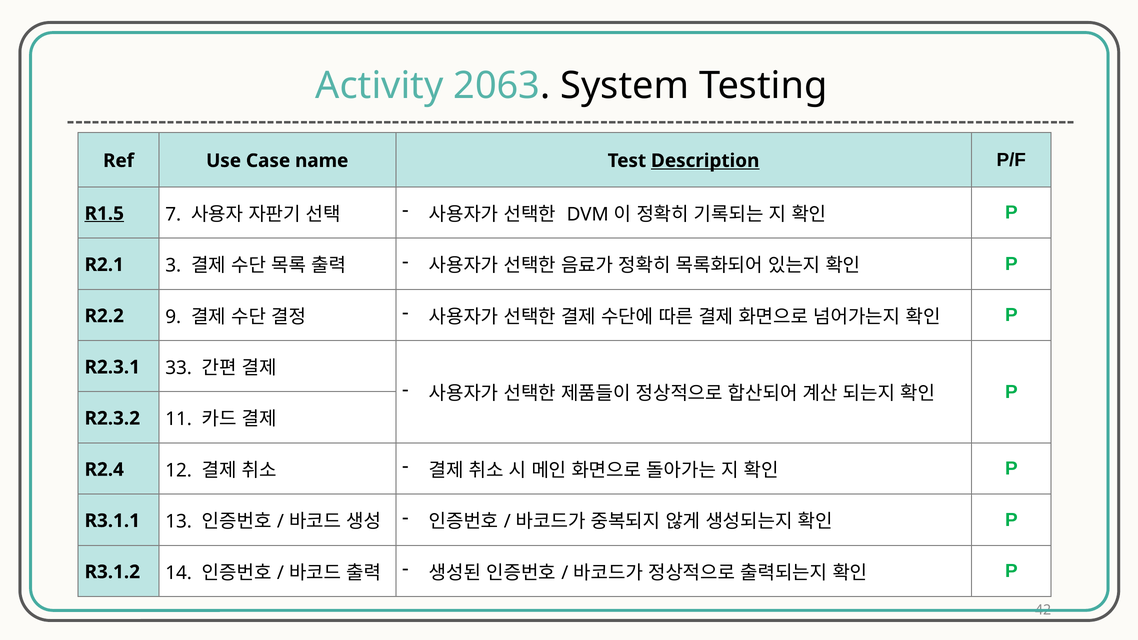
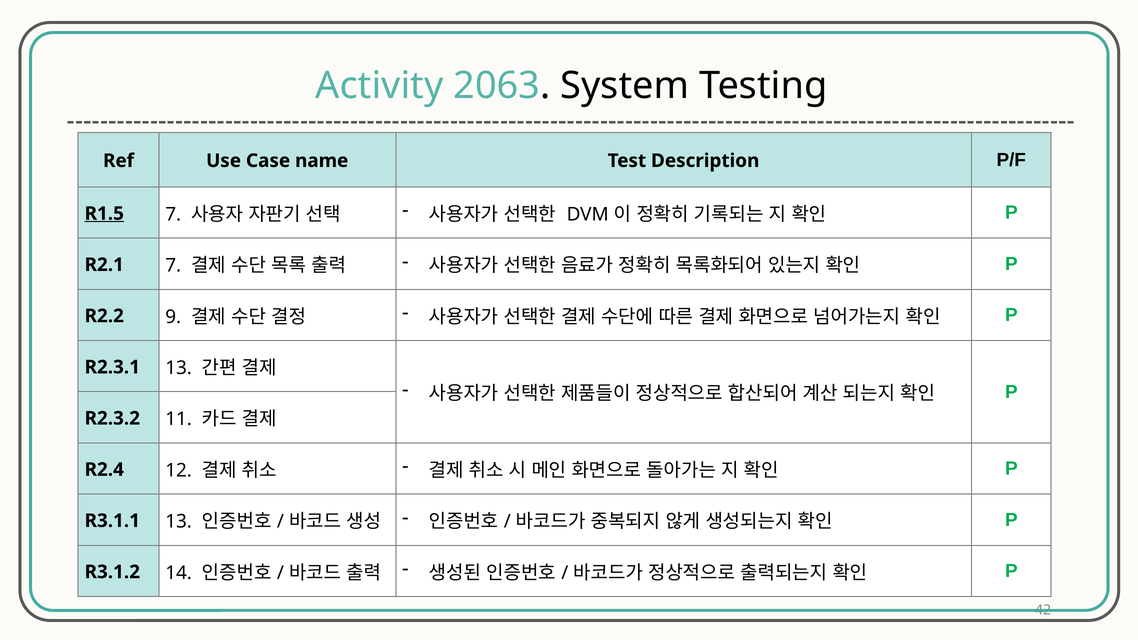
Description underline: present -> none (705, 161)
R2.1 3: 3 -> 7 (173, 266)
R2.3.1 33: 33 -> 13 (179, 368)
